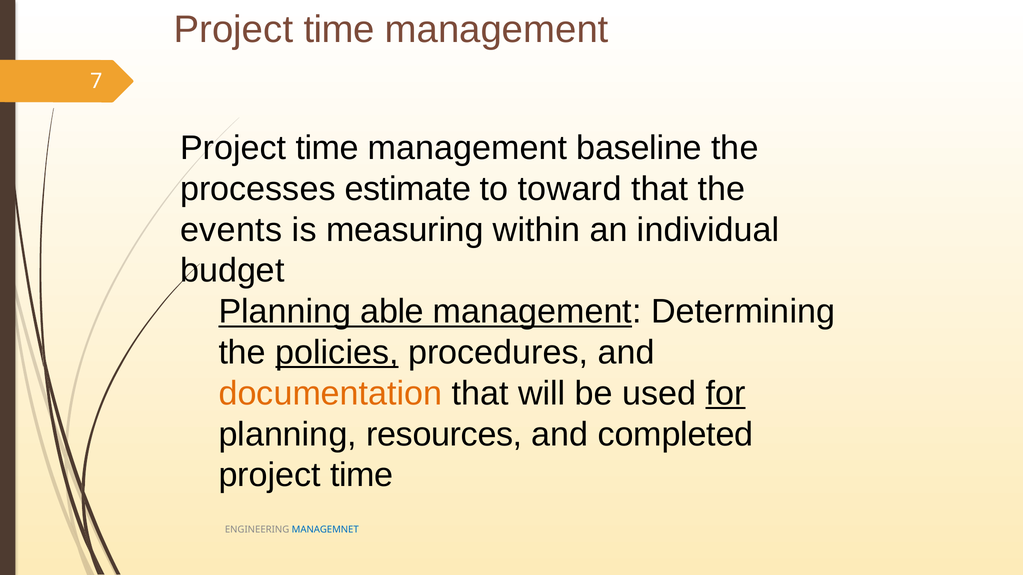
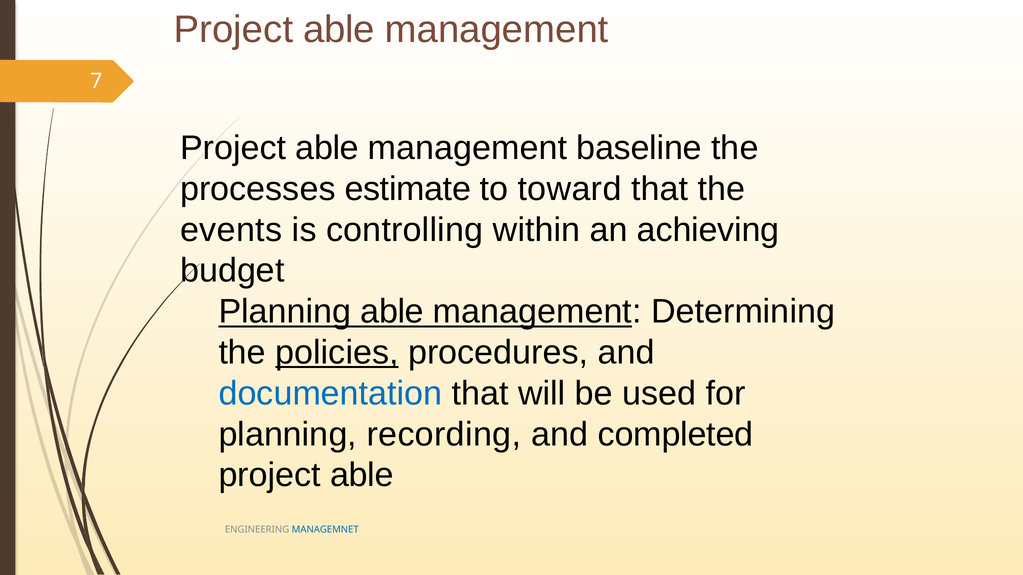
time: time -> able (339, 30)
time: time -> able (327, 148)
measuring: measuring -> controlling (405, 230)
individual: individual -> achieving (708, 230)
documentation colour: orange -> blue (330, 394)
for underline: present -> none (726, 394)
resources: resources -> recording (444, 435)
time: time -> able (362, 476)
